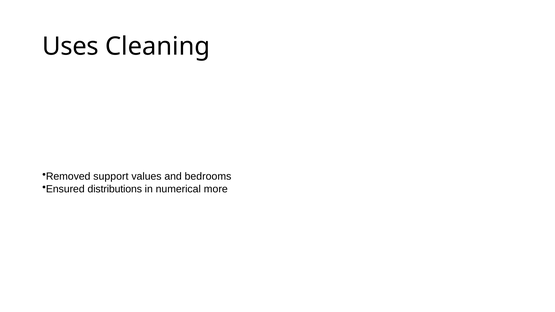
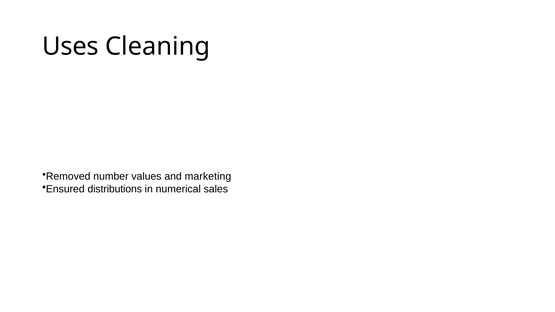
support: support -> number (111, 177)
bedrooms: bedrooms -> marketing (208, 177)
more: more -> sales (216, 189)
